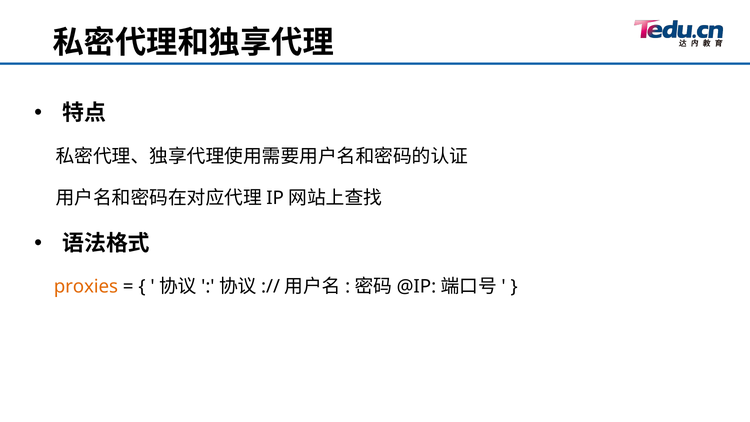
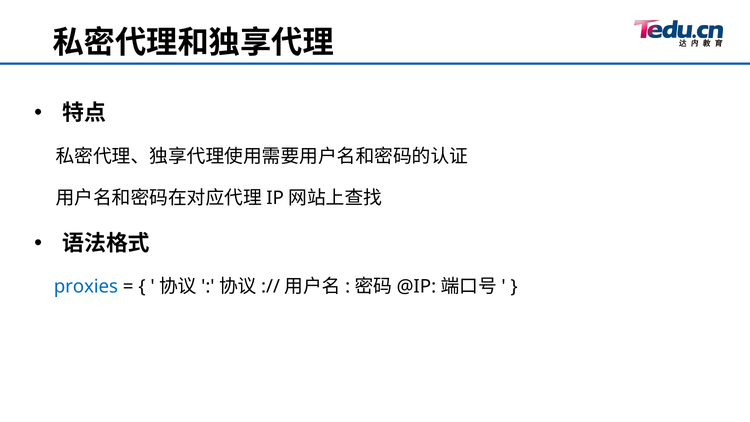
proxies colour: orange -> blue (86, 287)
